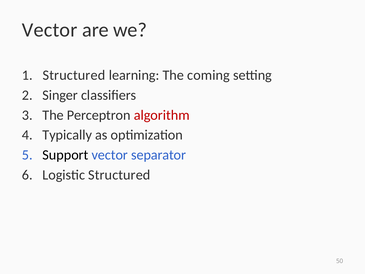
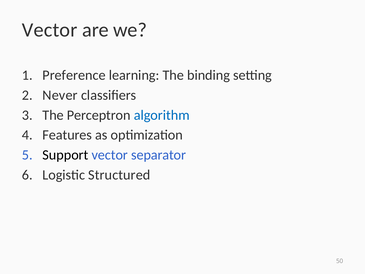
Structured: Structured -> Preference (74, 75)
coming: coming -> binding (209, 75)
Singer: Singer -> Never (60, 95)
algorithm colour: red -> blue (162, 115)
Typically: Typically -> Features (67, 135)
